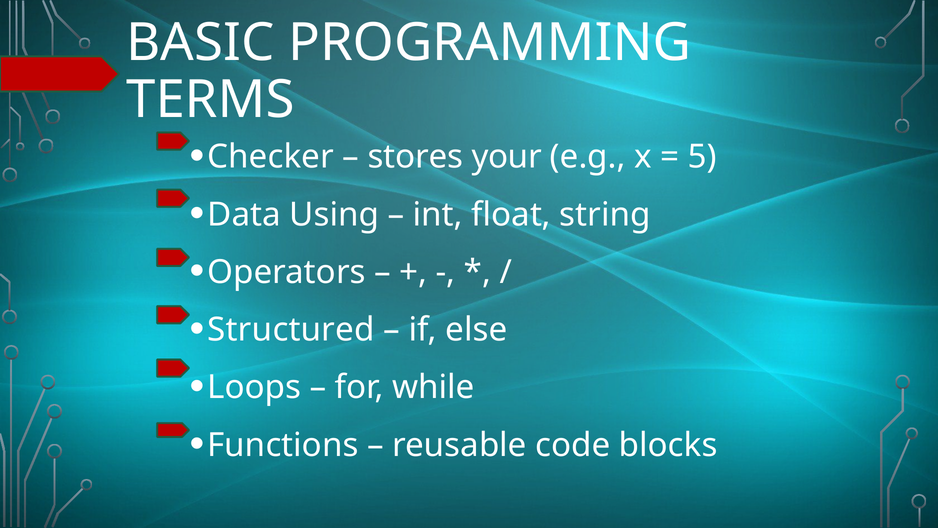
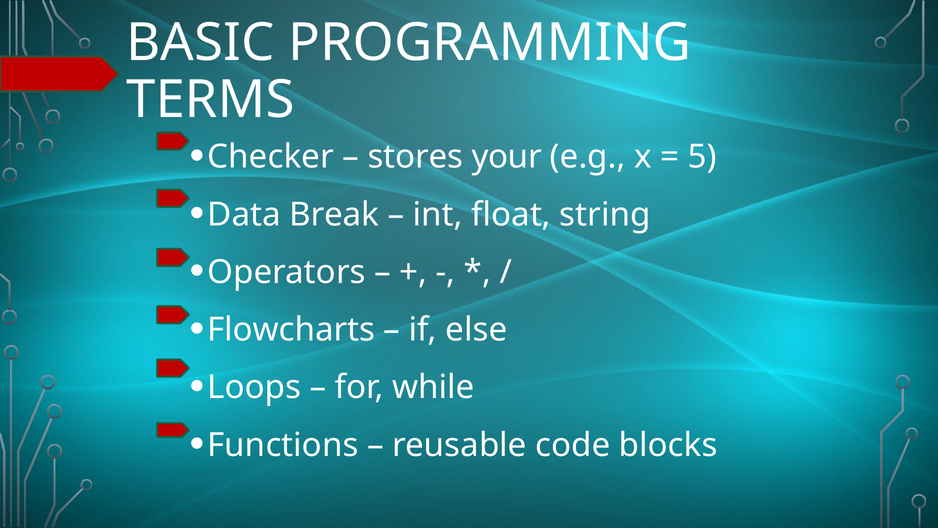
Using: Using -> Break (334, 214)
Structured: Structured -> Flowcharts (291, 330)
